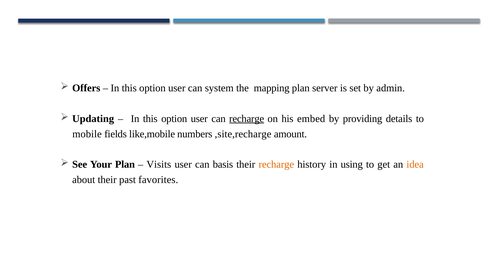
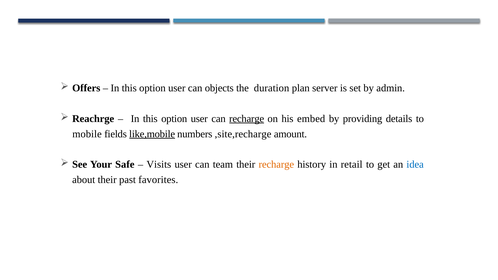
system: system -> objects (219, 88)
mapping: mapping -> duration (272, 88)
Updating: Updating -> Reachrge (93, 119)
like,mobile underline: none -> present (152, 134)
Your Plan: Plan -> Safe (125, 165)
basis: basis -> team (223, 165)
using: using -> retail (352, 165)
idea colour: orange -> blue (415, 165)
